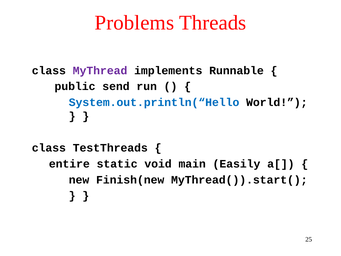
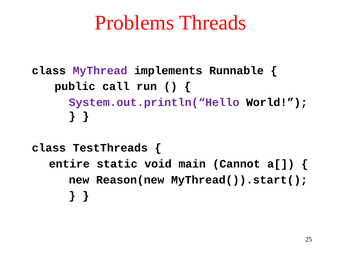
send: send -> call (116, 86)
System.out.println(“Hello colour: blue -> purple (154, 102)
Easily: Easily -> Cannot (237, 164)
Finish(new: Finish(new -> Reason(new (130, 180)
